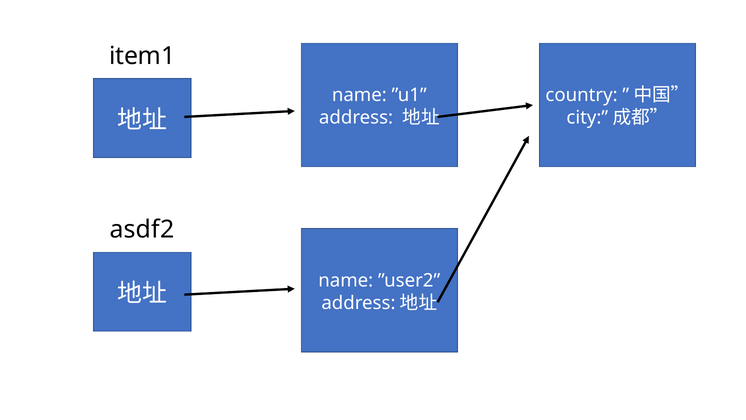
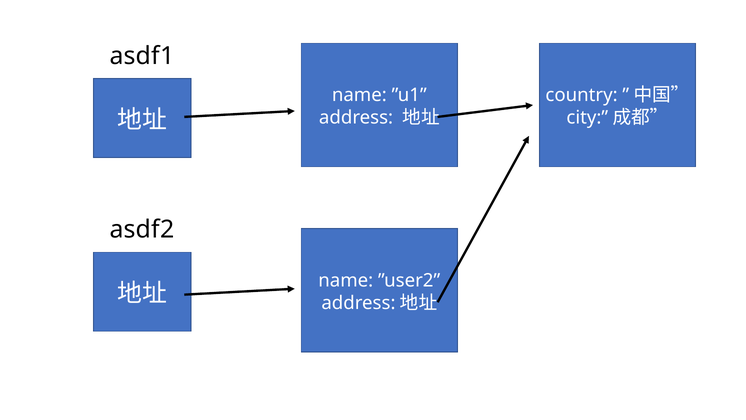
item1: item1 -> asdf1 (142, 56)
